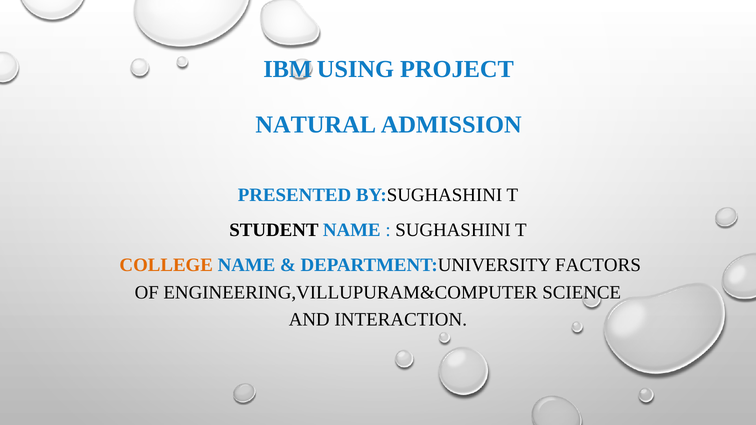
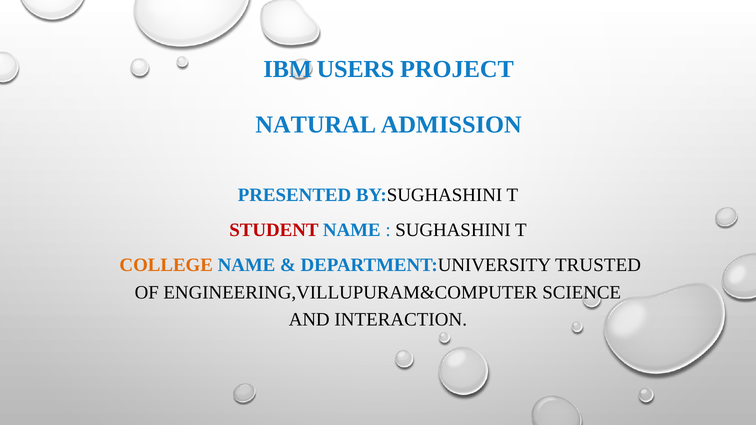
USING: USING -> USERS (356, 69)
STUDENT colour: black -> red (274, 230)
FACTORS: FACTORS -> TRUSTED (598, 265)
